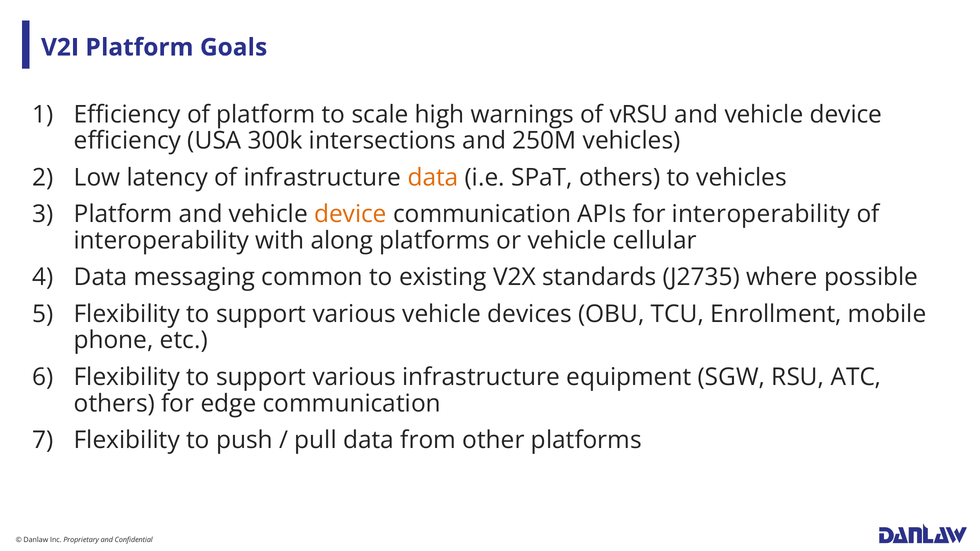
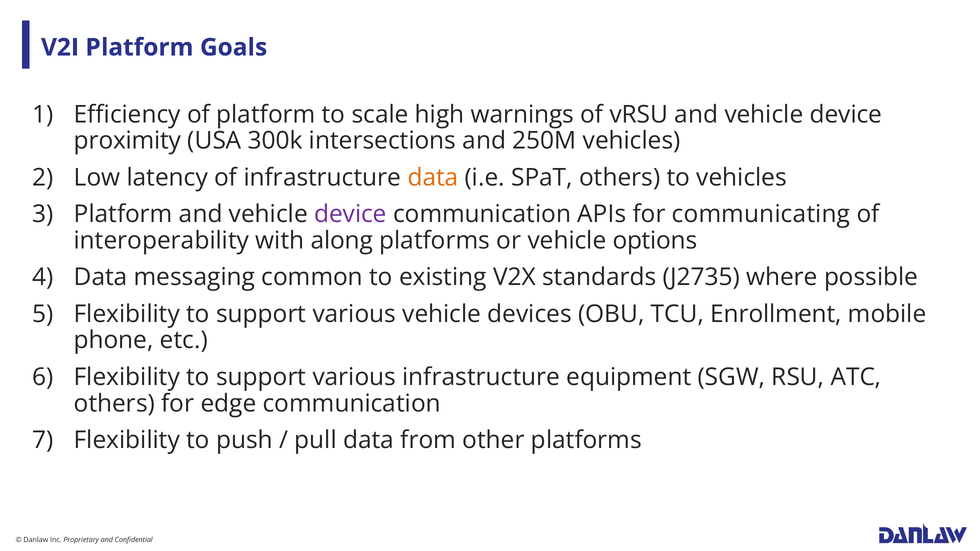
efficiency: efficiency -> proximity (128, 141)
device colour: orange -> purple (350, 214)
for interoperability: interoperability -> communicating (761, 214)
cellular: cellular -> options (655, 241)
